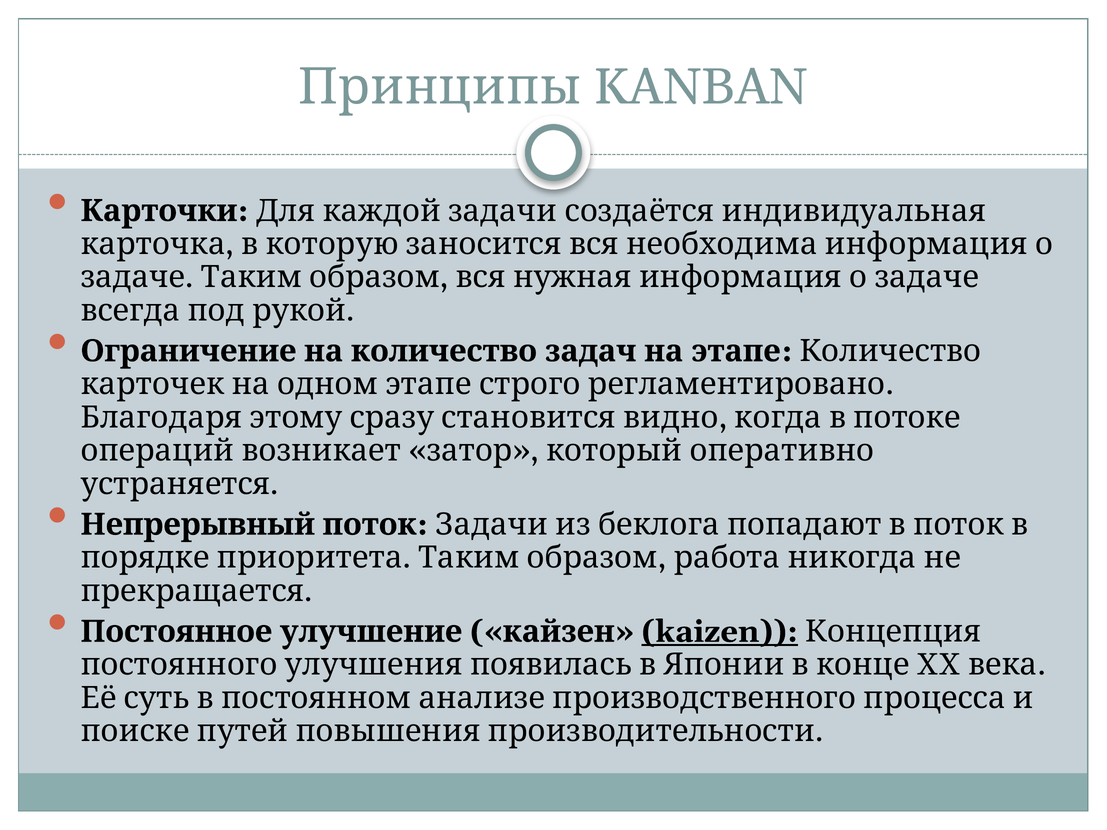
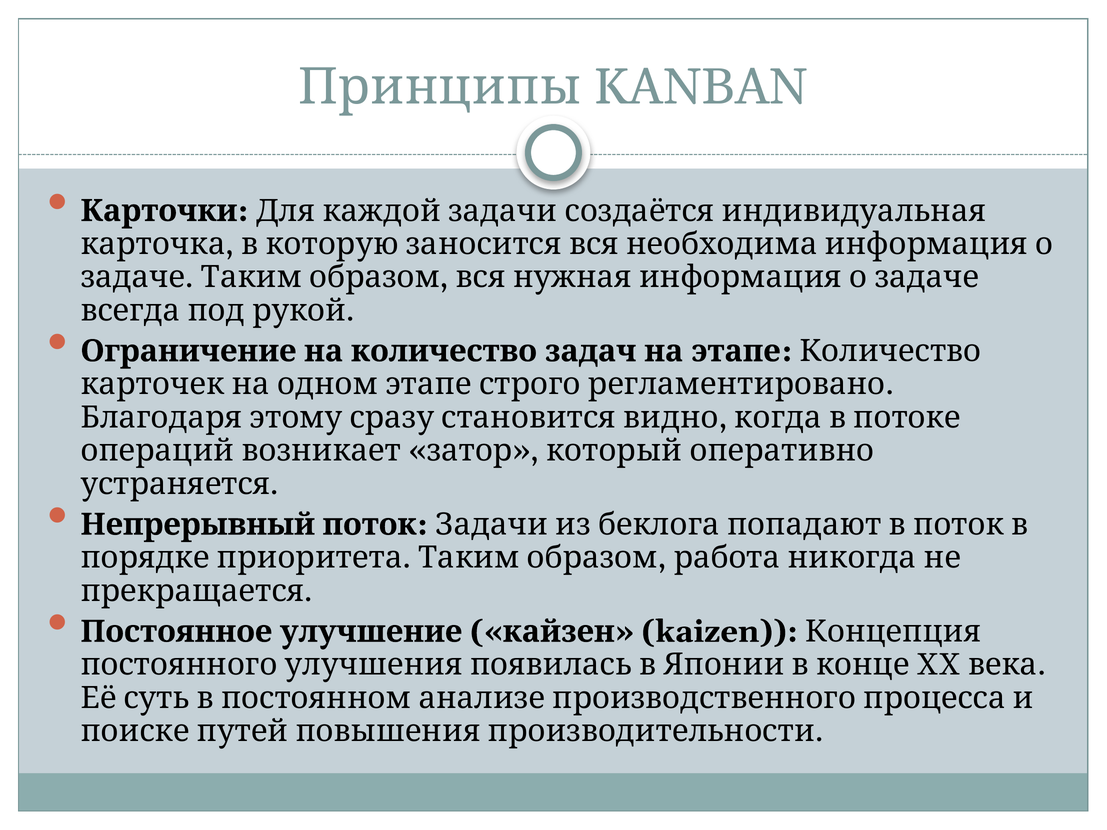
kaizen underline: present -> none (720, 632)
